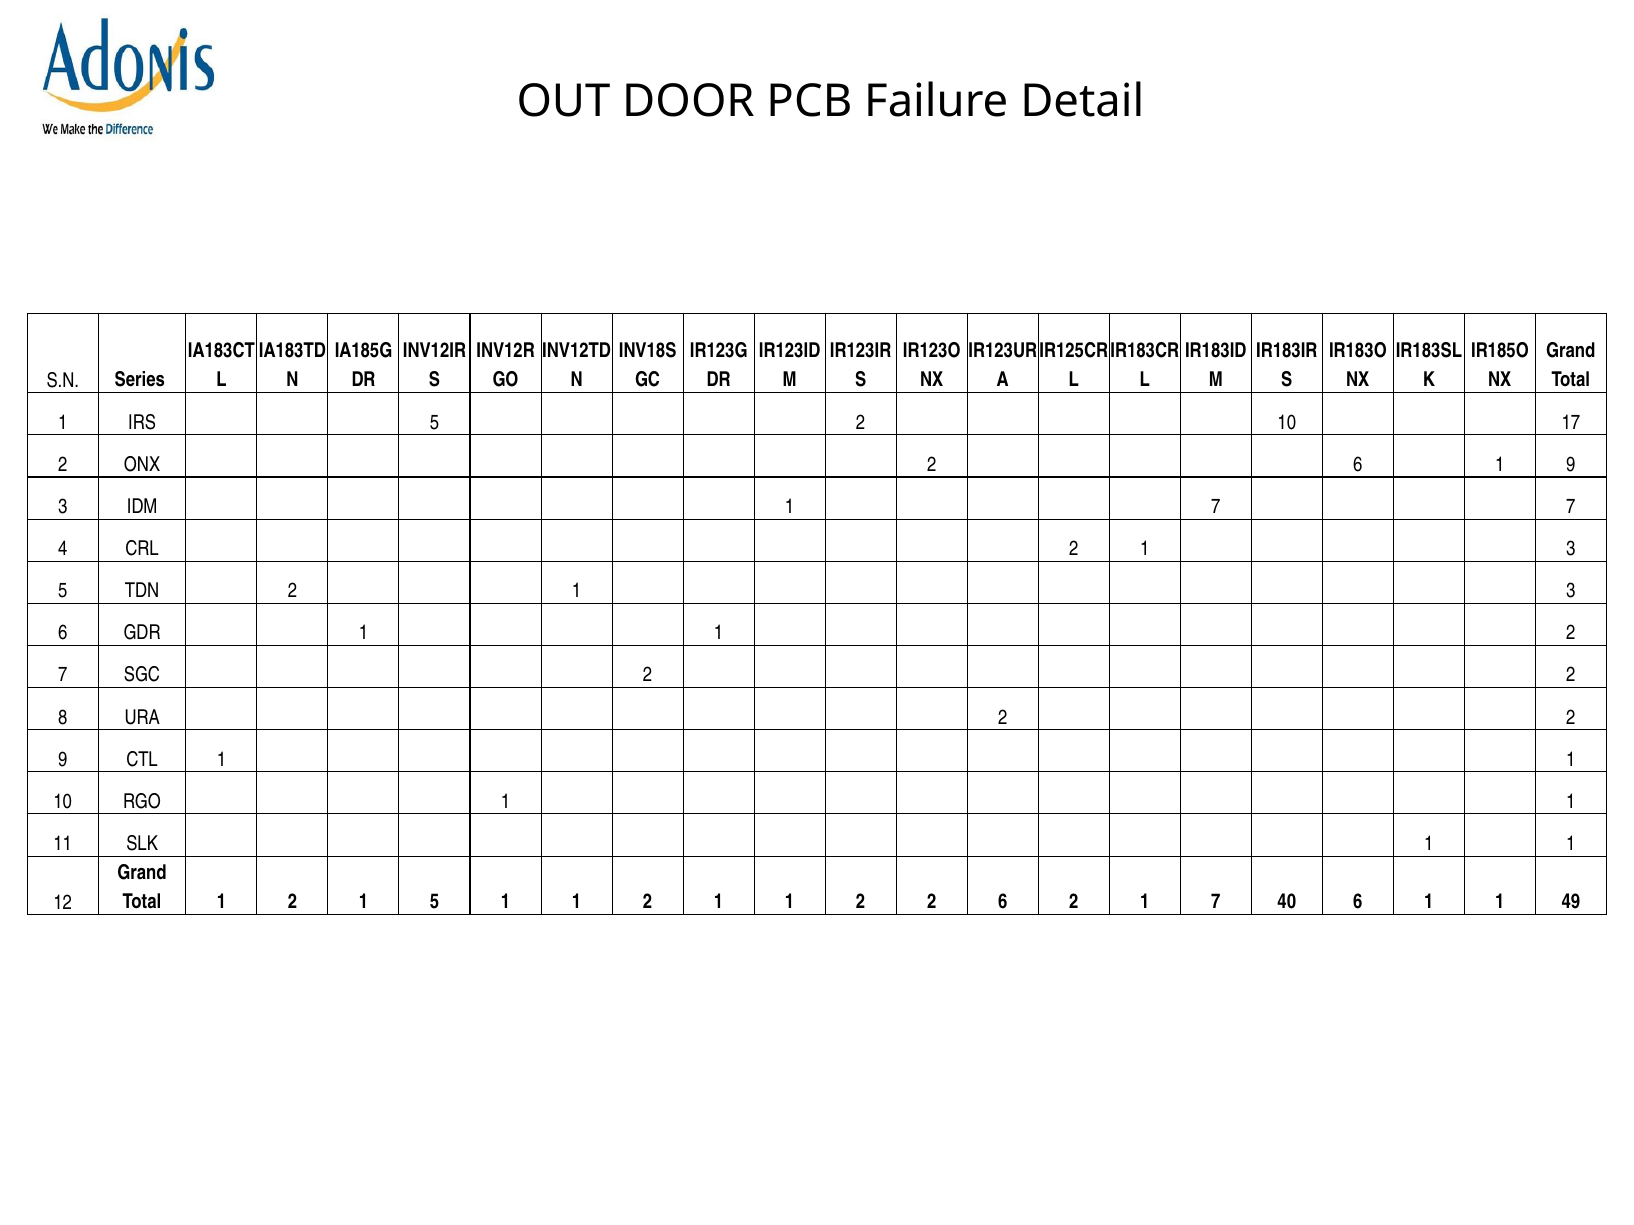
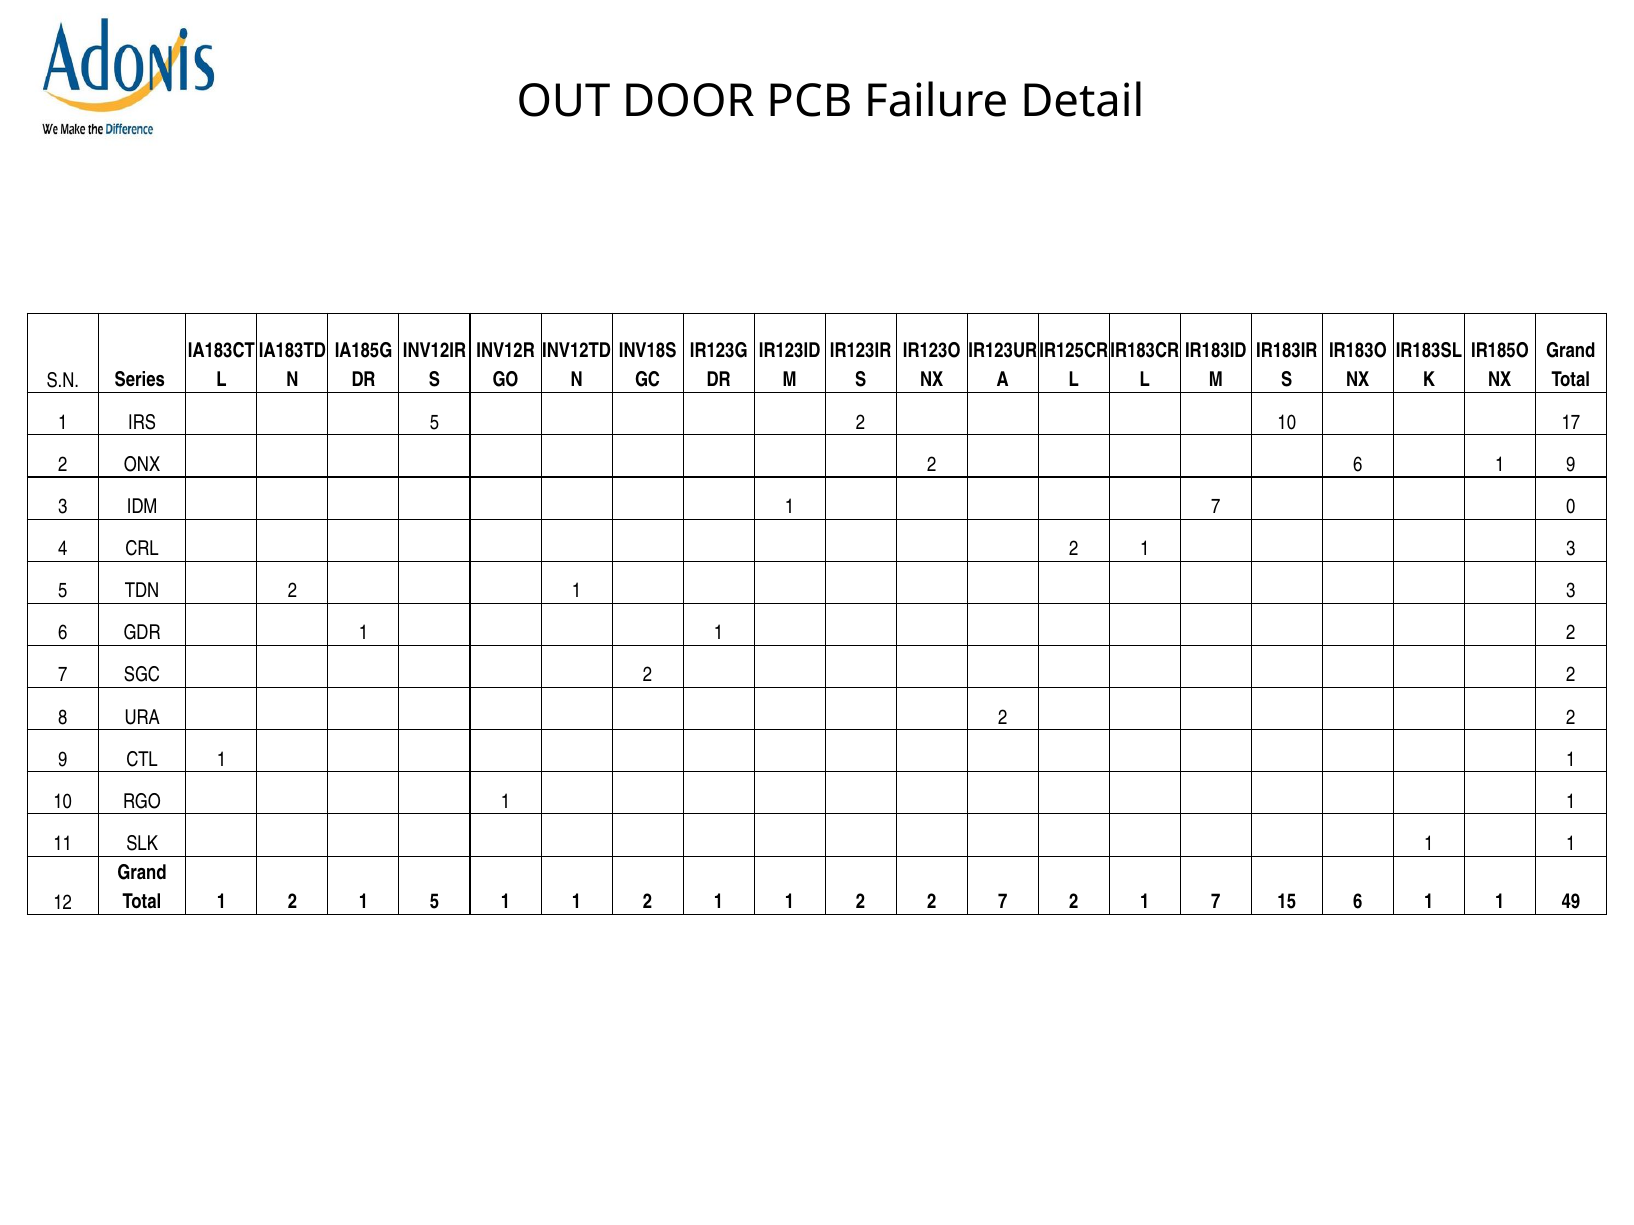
7 7: 7 -> 0 (1571, 507)
2 2 6: 6 -> 7 (1003, 902)
40: 40 -> 15 (1287, 902)
